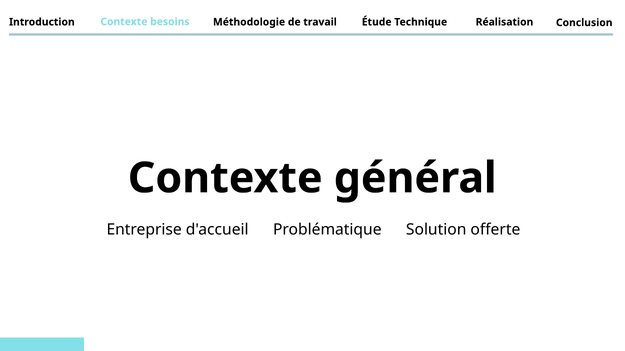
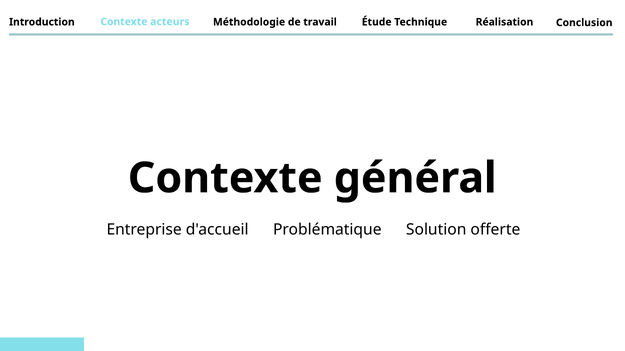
besoins: besoins -> acteurs (170, 22)
